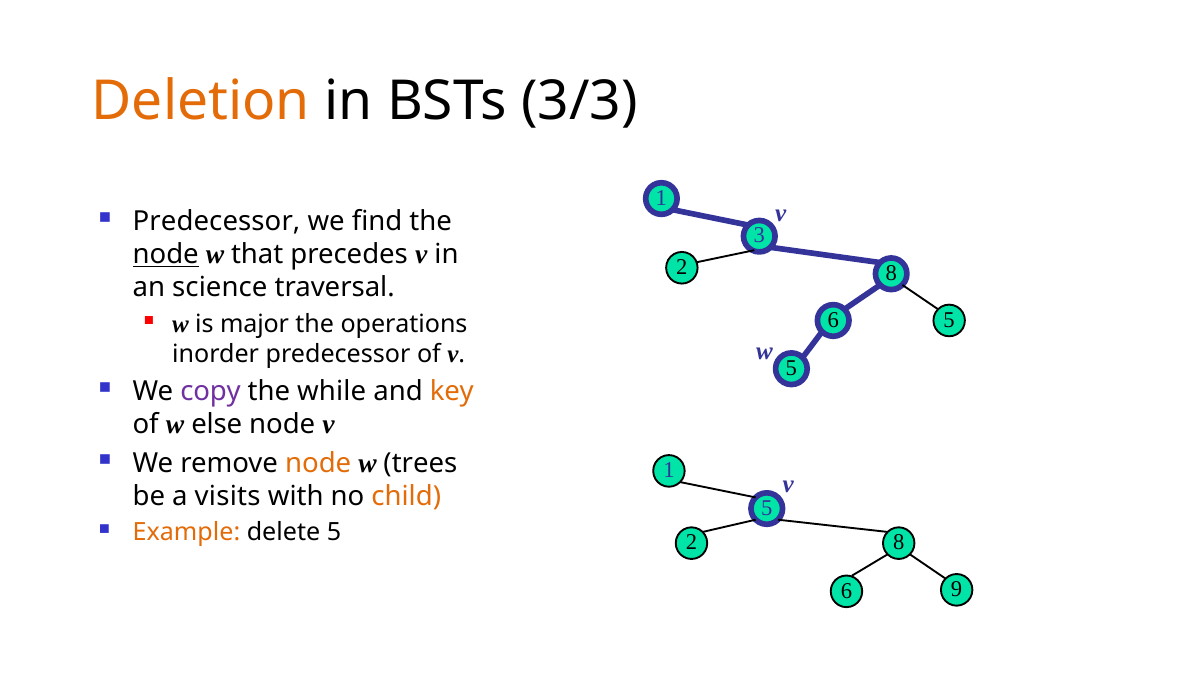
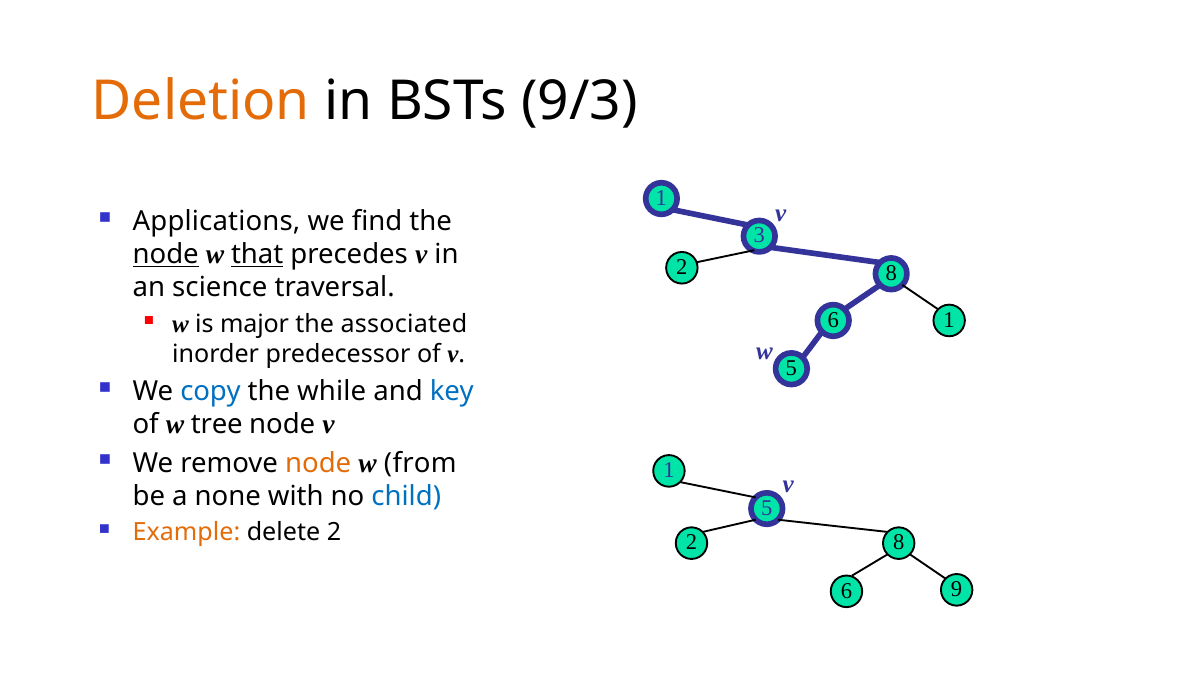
3/3: 3/3 -> 9/3 (580, 101)
Predecessor: Predecessor -> Applications (216, 221)
that underline: none -> present (257, 254)
6 5: 5 -> 1 (949, 320)
operations: operations -> associated (404, 324)
copy colour: purple -> blue (211, 391)
key colour: orange -> blue (452, 391)
else: else -> tree (217, 424)
trees: trees -> from (420, 463)
visits: visits -> none (228, 496)
child colour: orange -> blue (406, 496)
delete 5: 5 -> 2 (334, 532)
